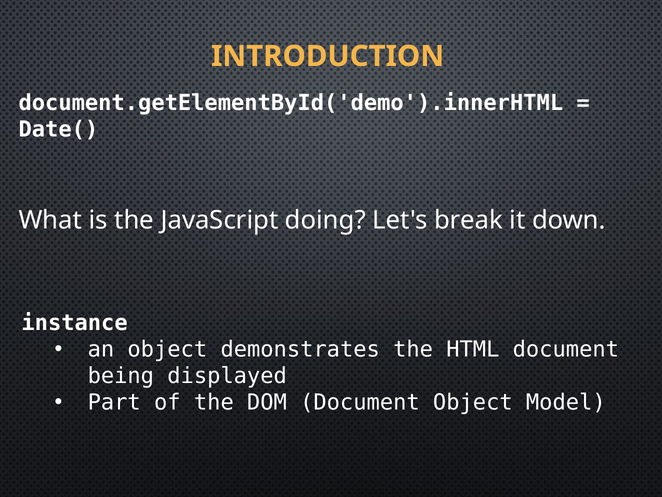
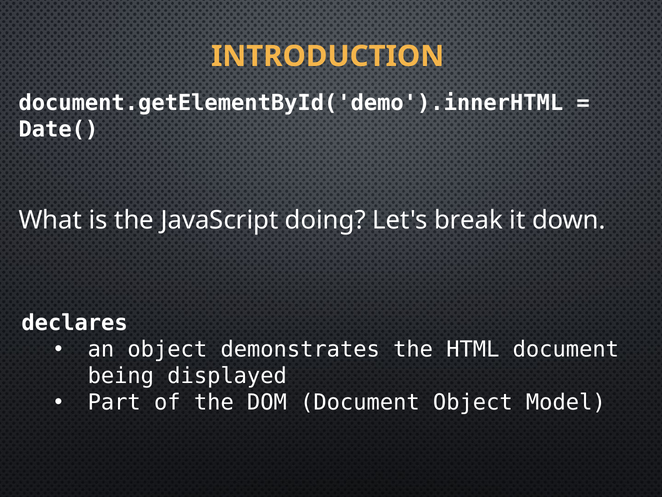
instance: instance -> declares (75, 323)
